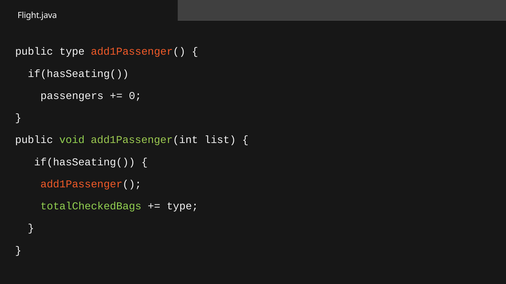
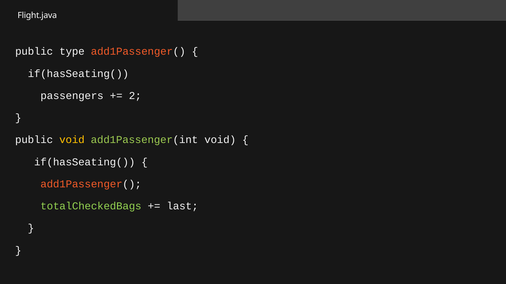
0: 0 -> 2 (135, 96)
void colour: light green -> yellow (72, 140)
add1Passenger(int list: list -> void (220, 140)
type: type -> last (182, 207)
